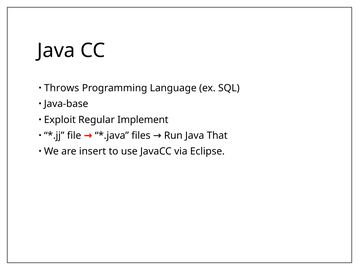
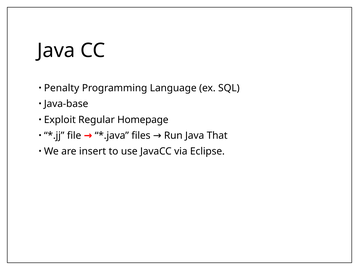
Throws: Throws -> Penalty (62, 88)
Implement: Implement -> Homepage (143, 119)
